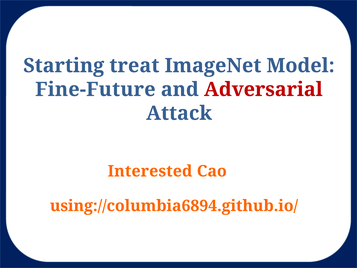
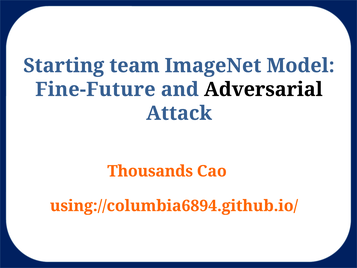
treat: treat -> team (135, 66)
Adversarial colour: red -> black (263, 89)
Interested: Interested -> Thousands (150, 171)
